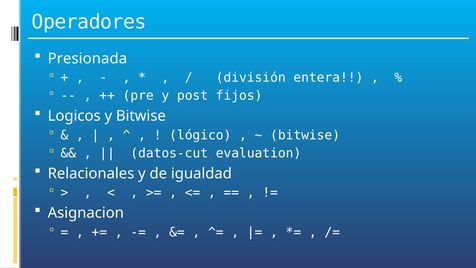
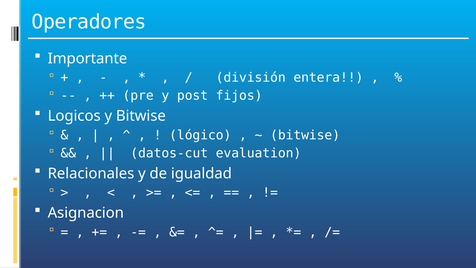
Presionada: Presionada -> Importante (87, 58)
